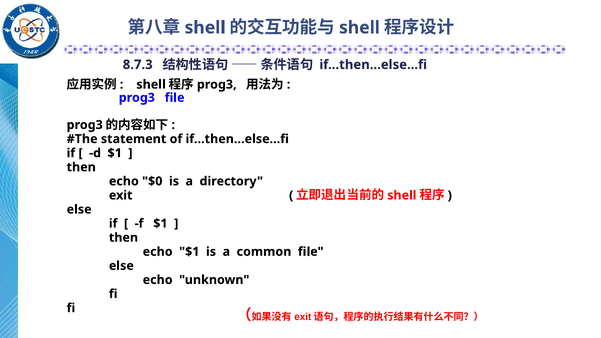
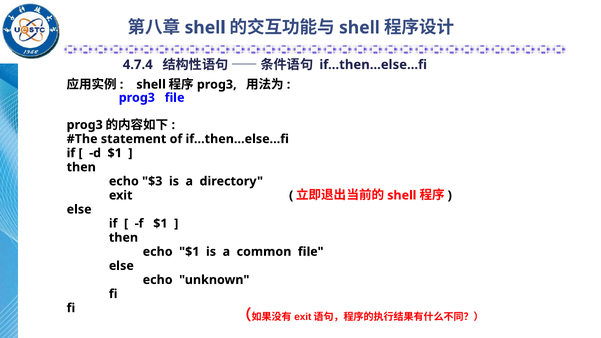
8.7.3: 8.7.3 -> 4.7.4 (138, 65)
$0: $0 -> $3 (152, 181)
